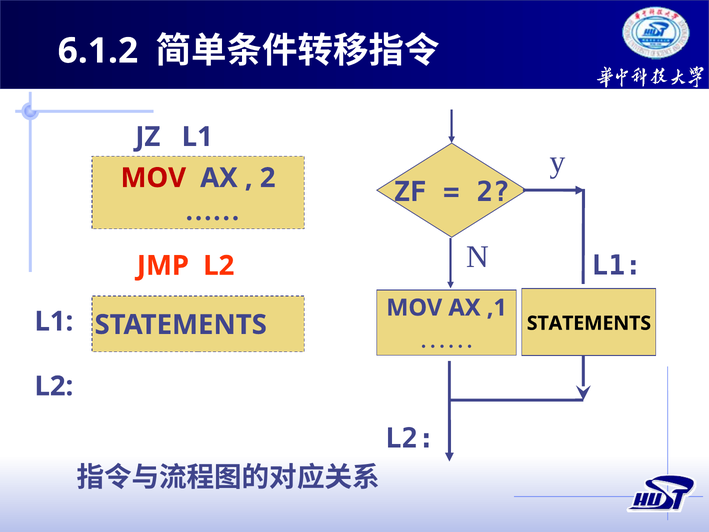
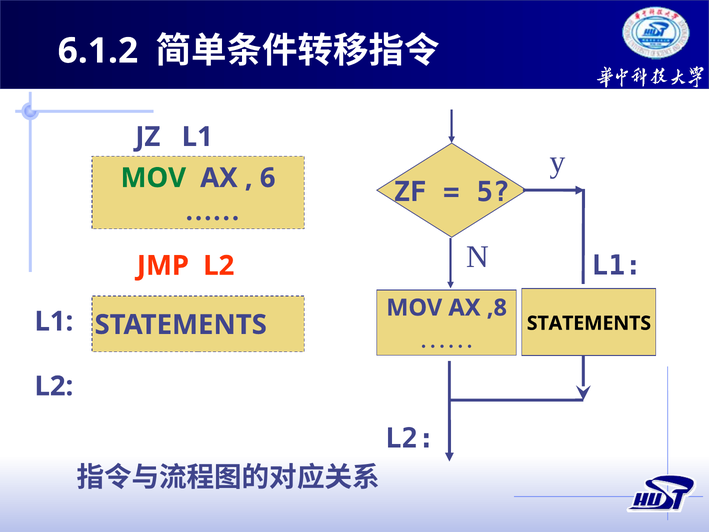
MOV colour: red -> green (153, 178)
2: 2 -> 6 (268, 178)
2: 2 -> 5 (493, 192)
,1: ,1 -> ,8 (497, 308)
